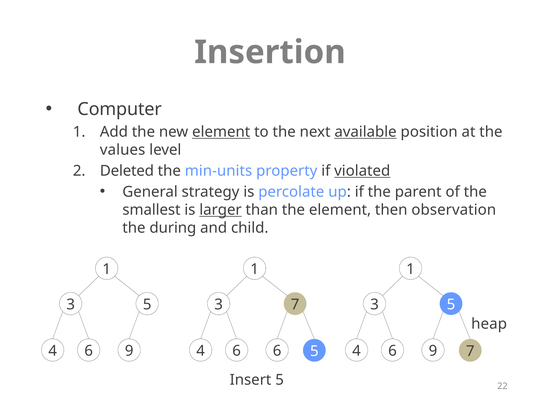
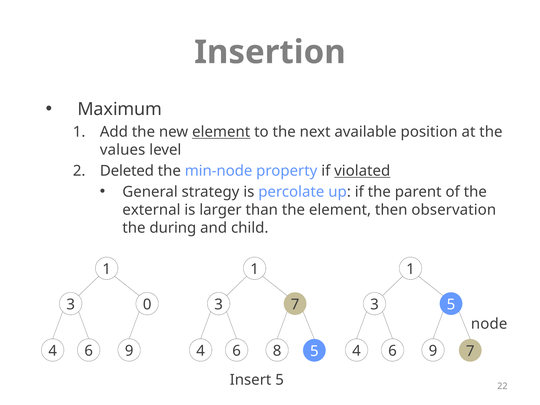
Computer: Computer -> Maximum (120, 109)
available underline: present -> none (366, 132)
min-units: min-units -> min-node (219, 171)
smallest: smallest -> external (151, 210)
larger underline: present -> none (221, 210)
5: 5 -> 0 (147, 305)
heap: heap -> node (489, 324)
6 6: 6 -> 8 (277, 351)
